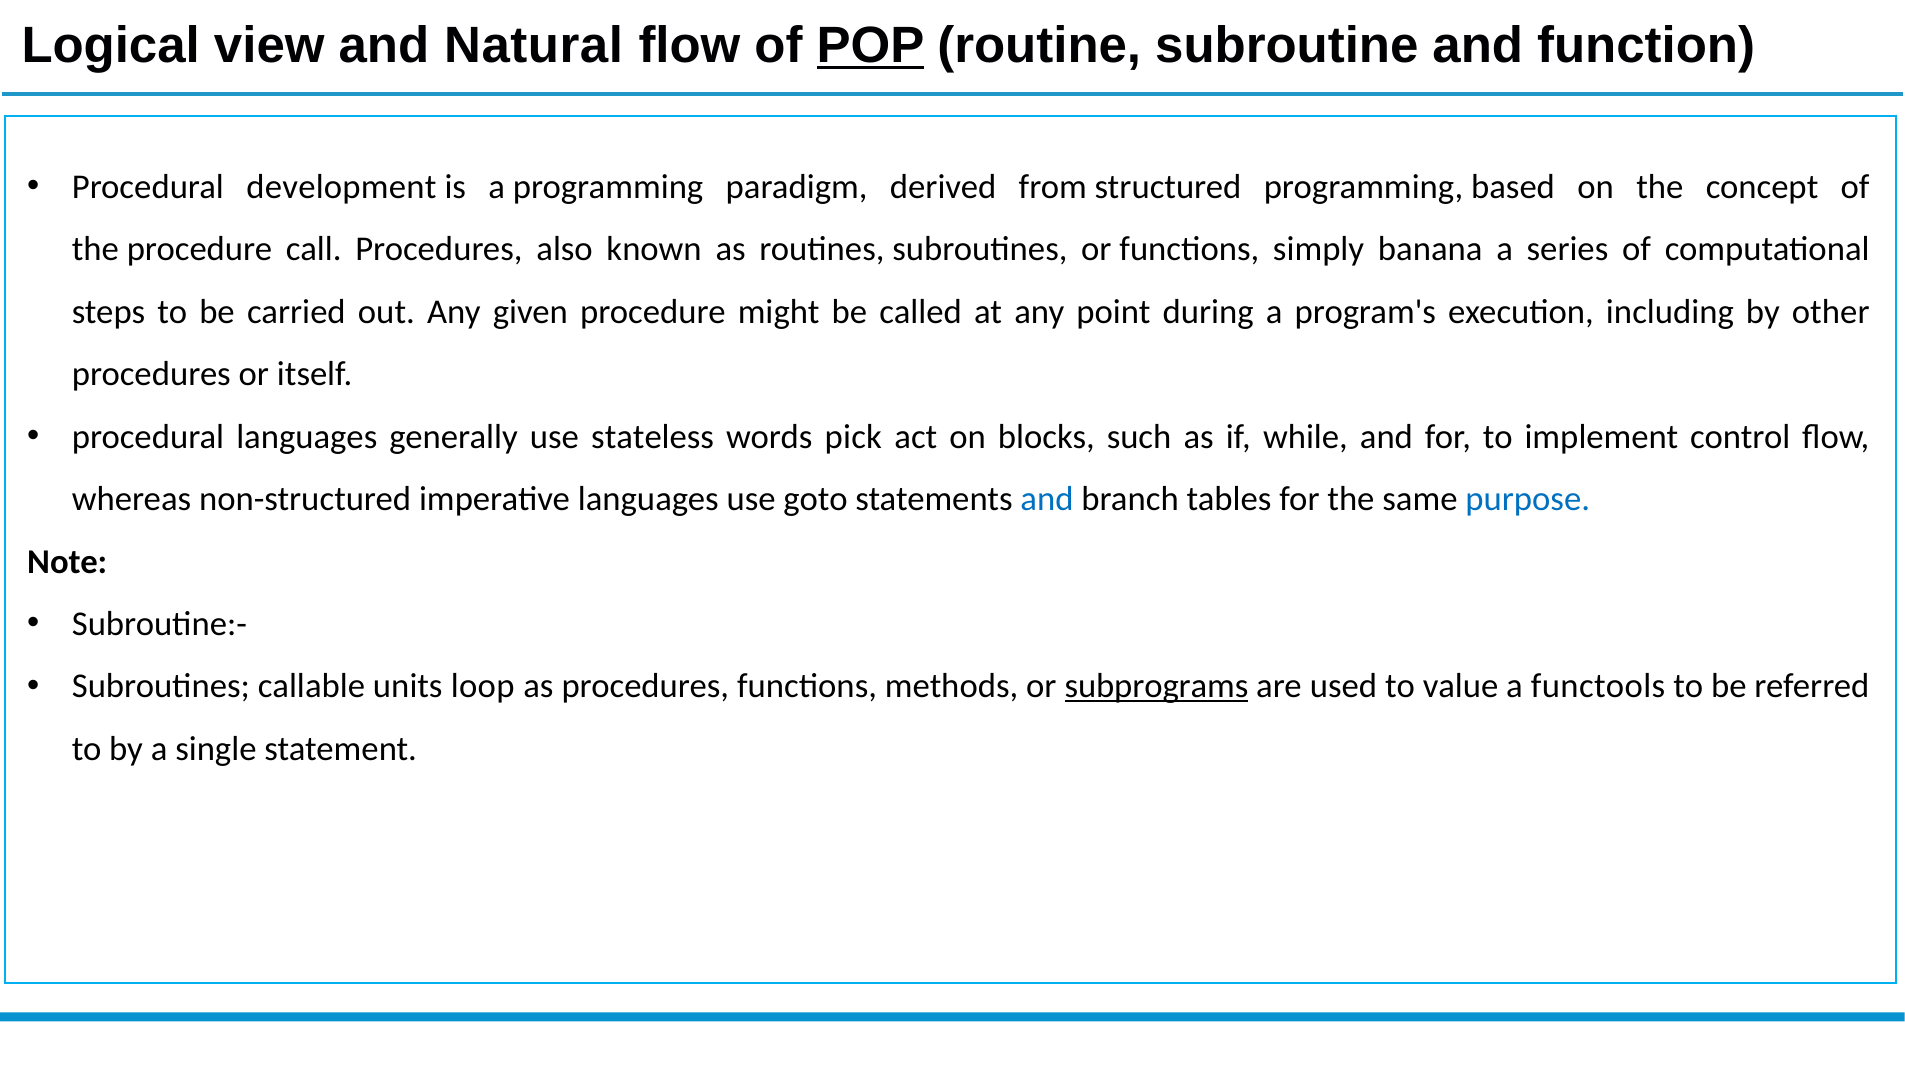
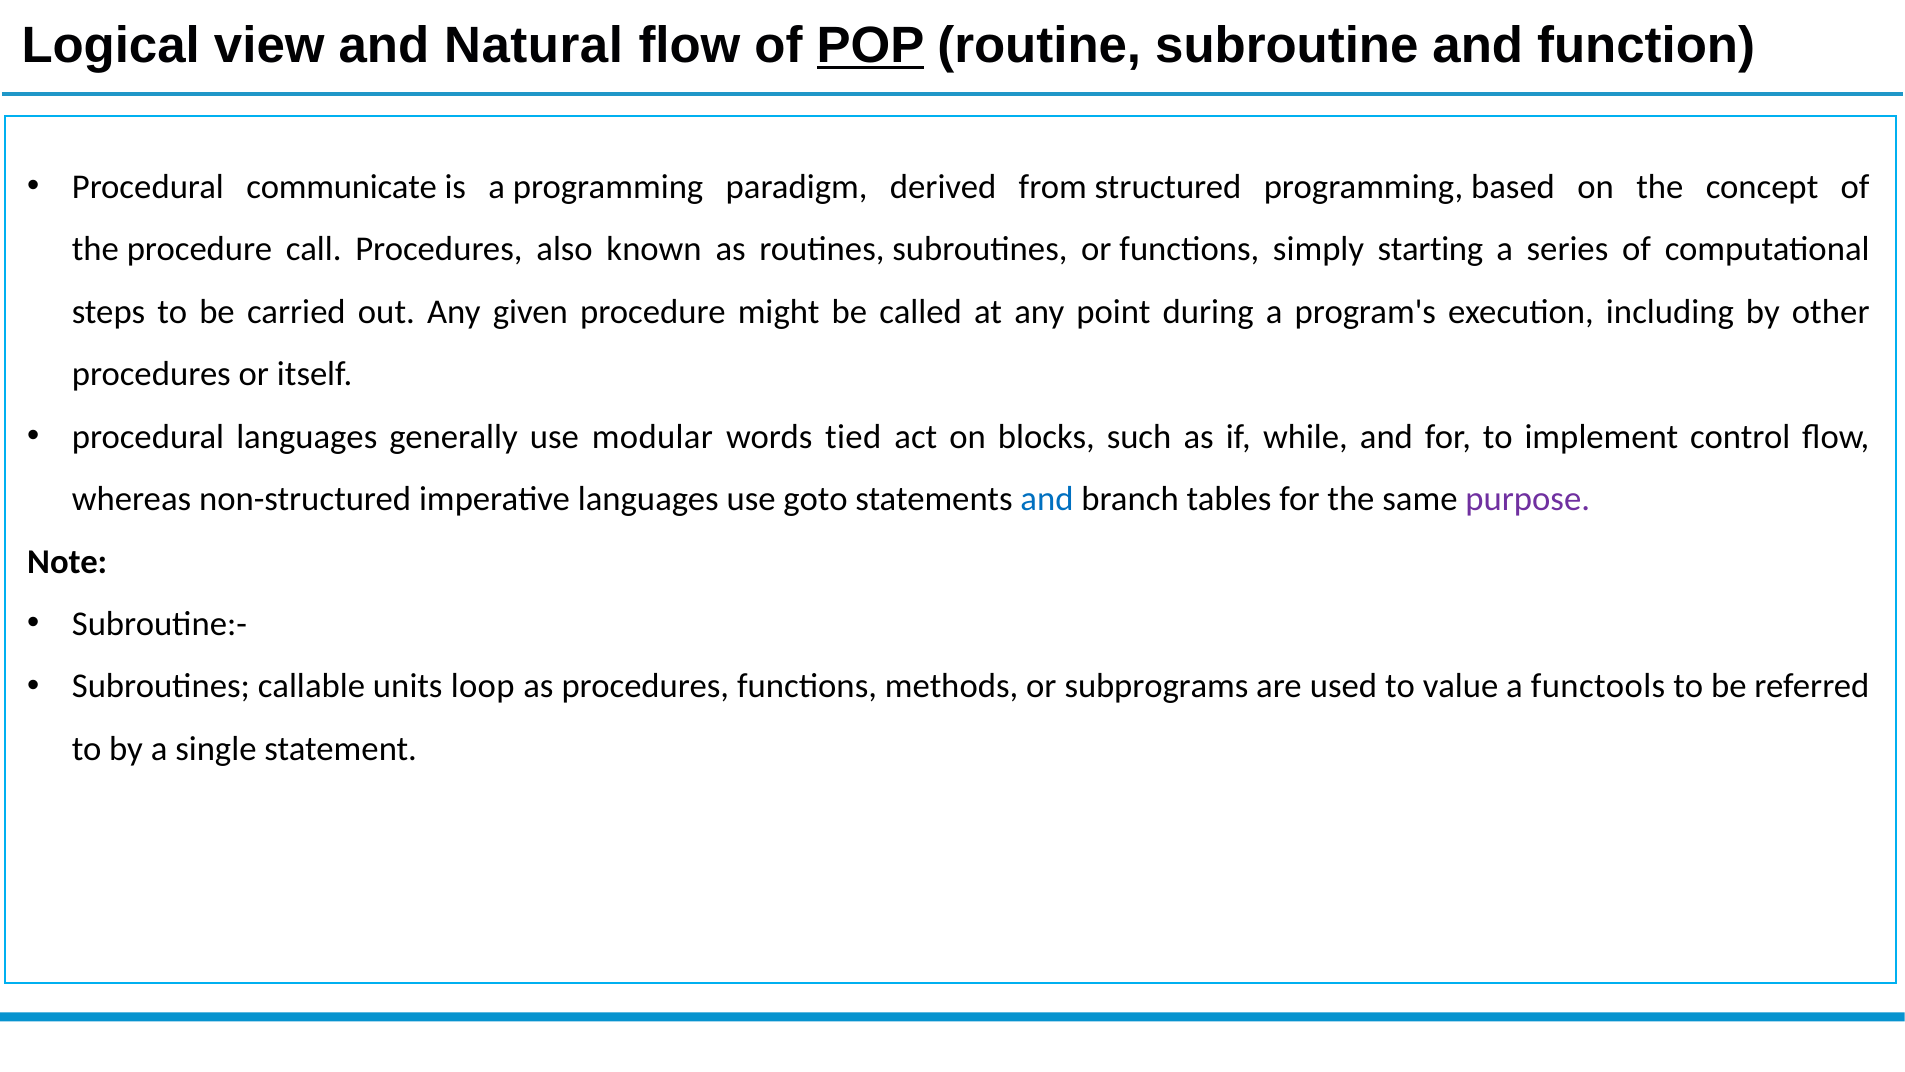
development: development -> communicate (342, 187)
banana: banana -> starting (1430, 249)
stateless: stateless -> modular (652, 436)
pick: pick -> tied (853, 436)
purpose colour: blue -> purple (1528, 499)
subprograms underline: present -> none (1156, 686)
